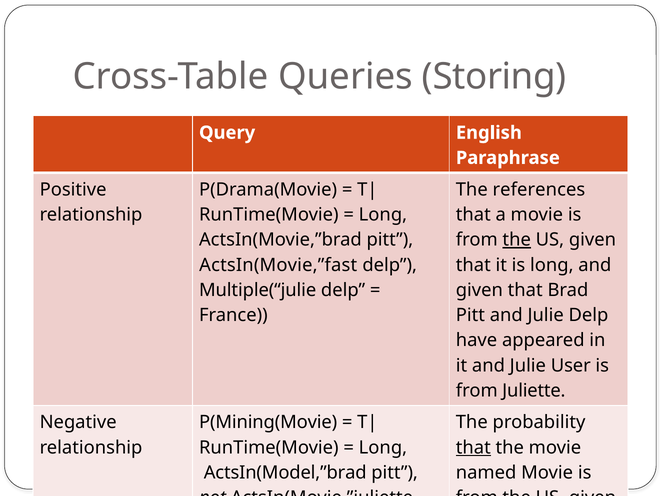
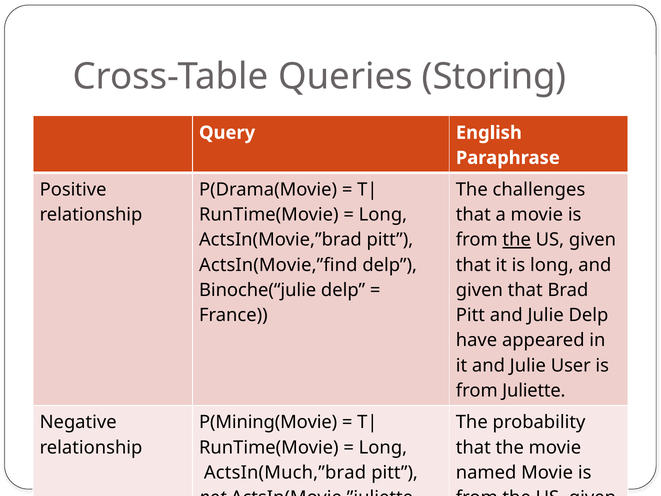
references: references -> challenges (539, 190)
ActsIn(Movie,”fast: ActsIn(Movie,”fast -> ActsIn(Movie,”find (278, 265)
Multiple(“julie: Multiple(“julie -> Binoche(“julie (258, 290)
that underline: present -> none (473, 447)
ActsIn(Model,”brad: ActsIn(Model,”brad -> ActsIn(Much,”brad (285, 472)
